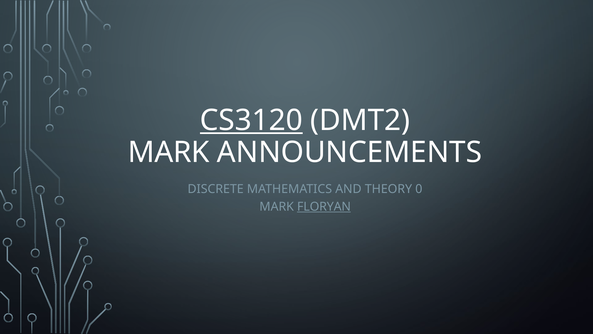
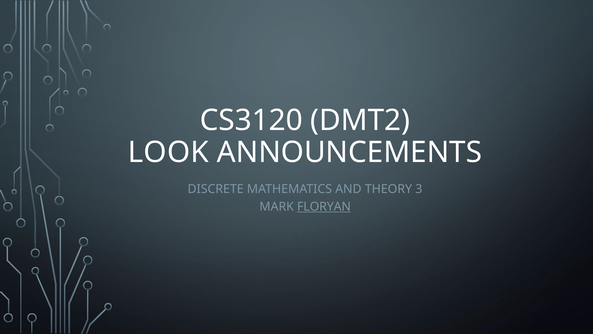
CS3120 underline: present -> none (251, 120)
MARK: MARK -> LOOK (168, 152)
0: 0 -> 3 (419, 189)
